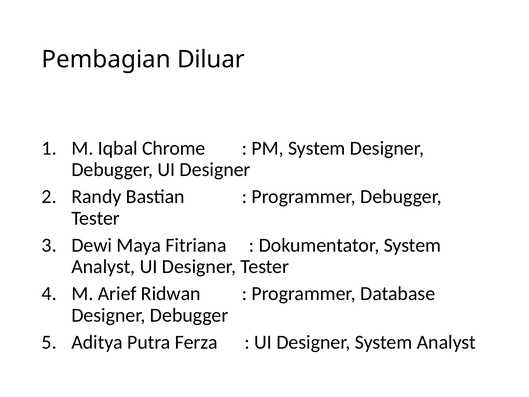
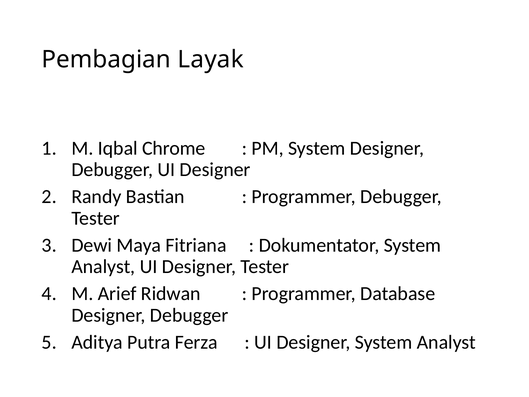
Diluar: Diluar -> Layak (211, 59)
